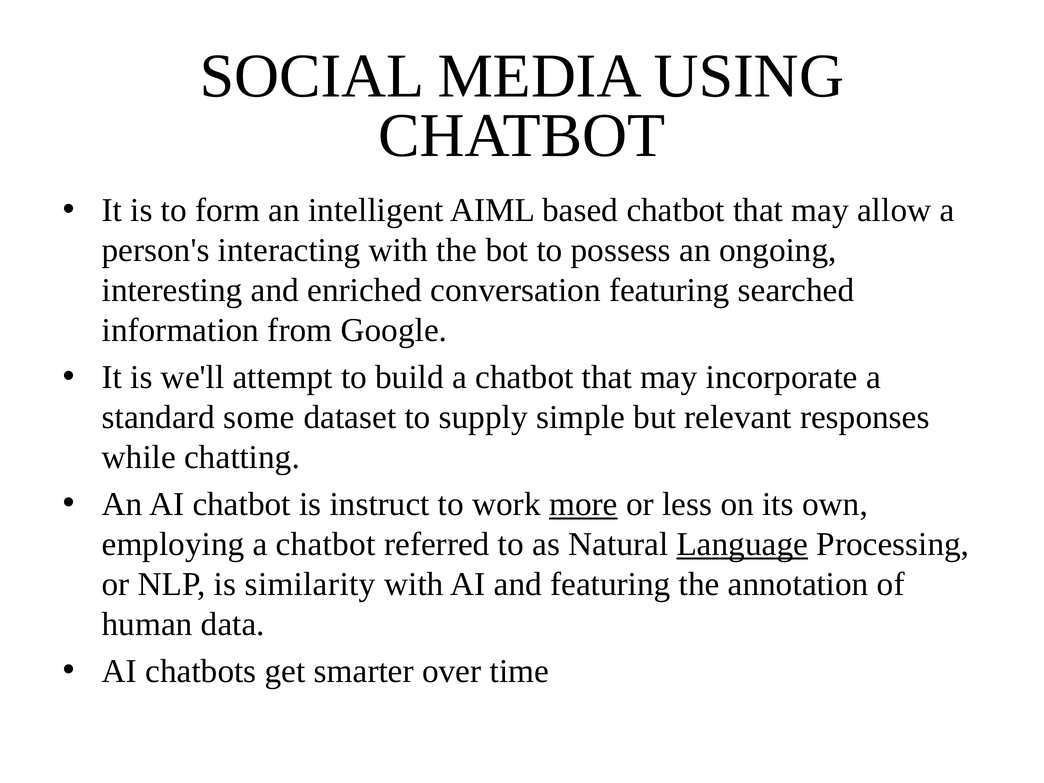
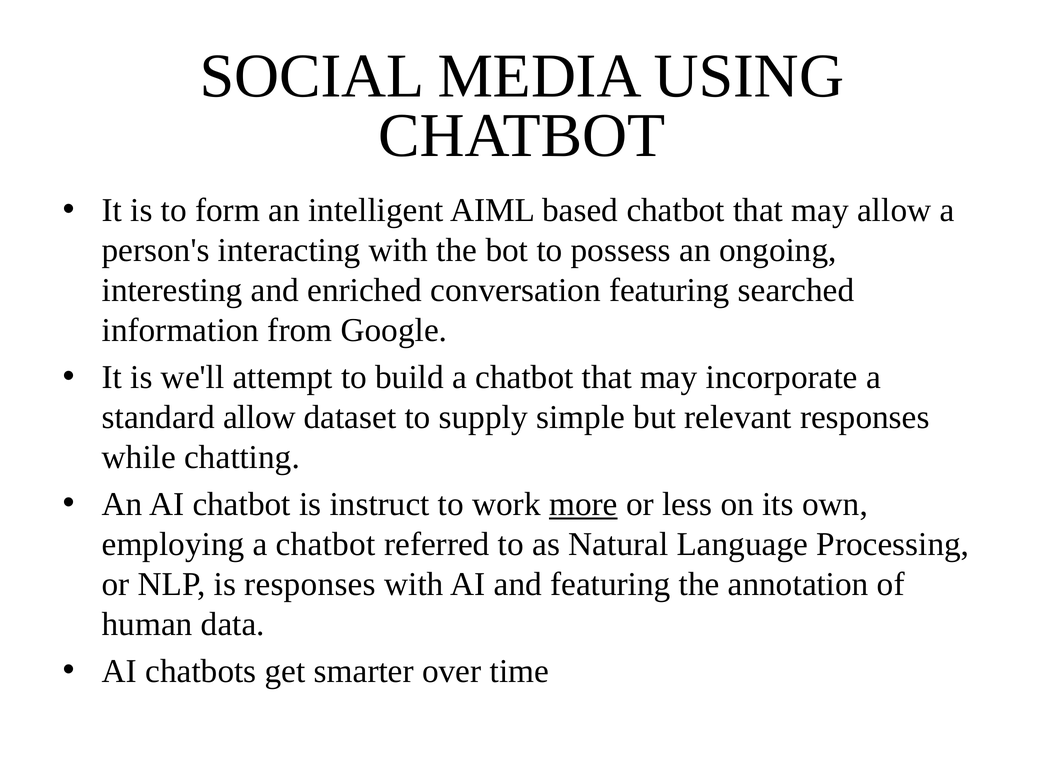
standard some: some -> allow (259, 417)
Language underline: present -> none (742, 544)
is similarity: similarity -> responses (310, 584)
